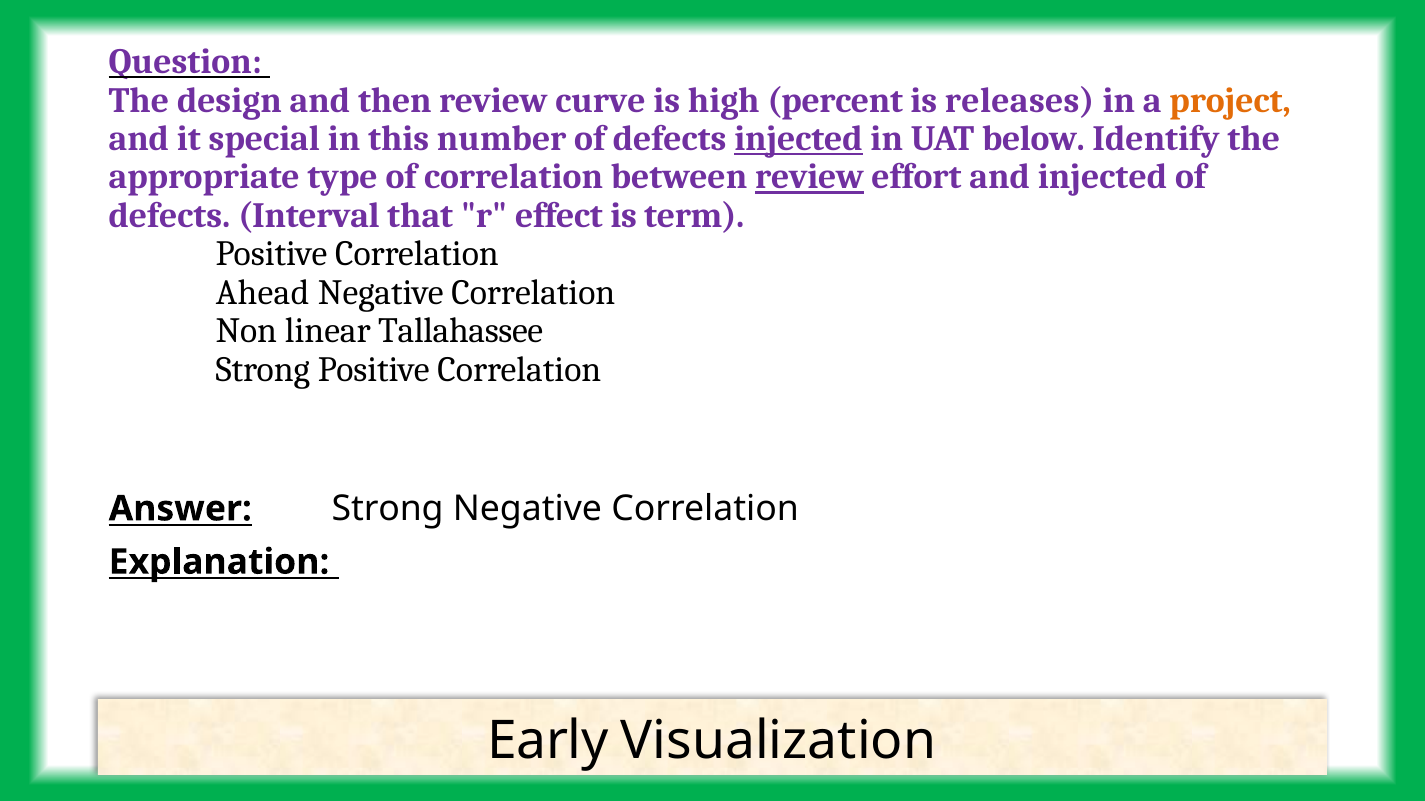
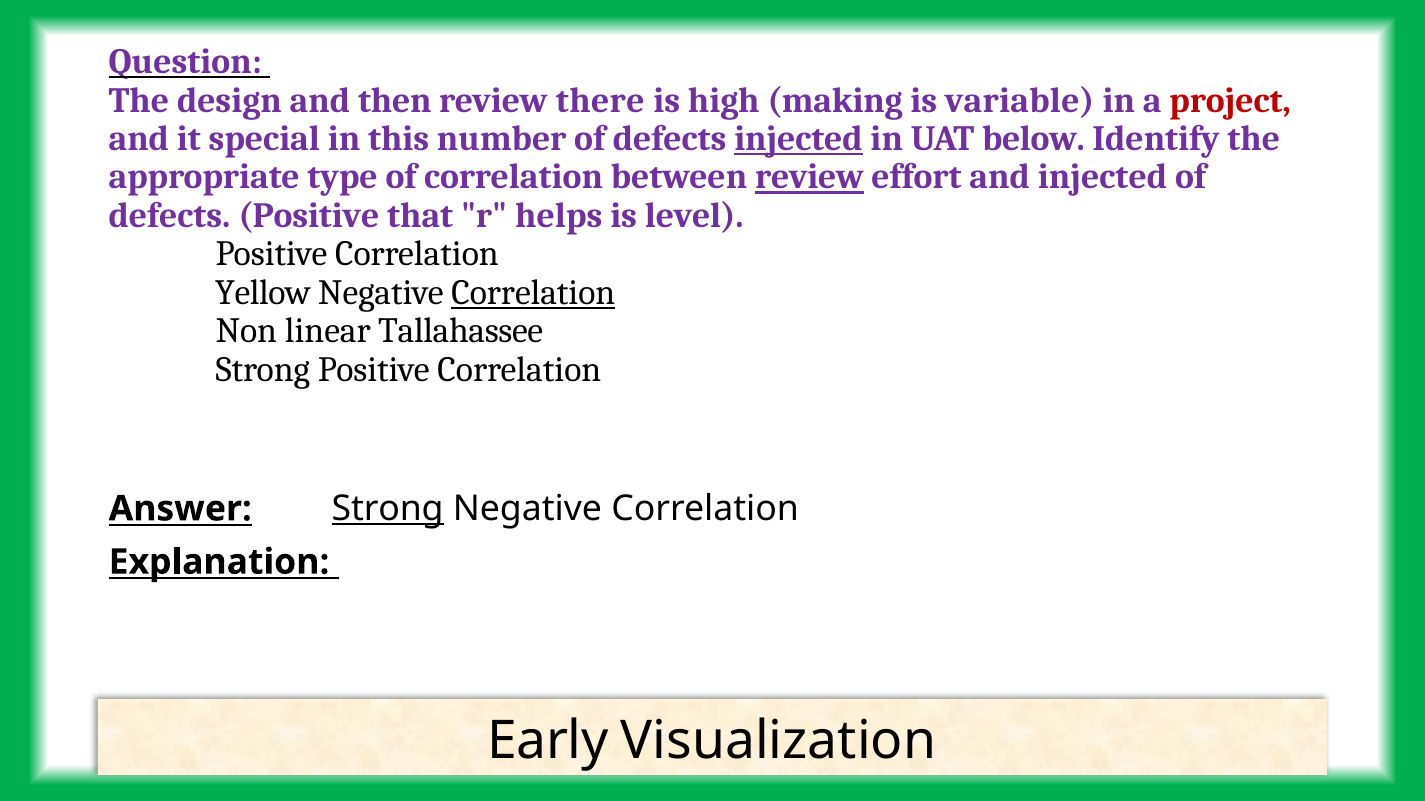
curve: curve -> there (600, 100)
percent: percent -> making (835, 100)
releases: releases -> variable (1020, 100)
project colour: orange -> red (1230, 100)
defects Interval: Interval -> Positive (309, 216)
effect: effect -> helps (559, 216)
term: term -> level (694, 216)
Ahead: Ahead -> Yellow (263, 293)
Correlation underline: none -> present (533, 293)
Strong underline: none -> present (388, 509)
